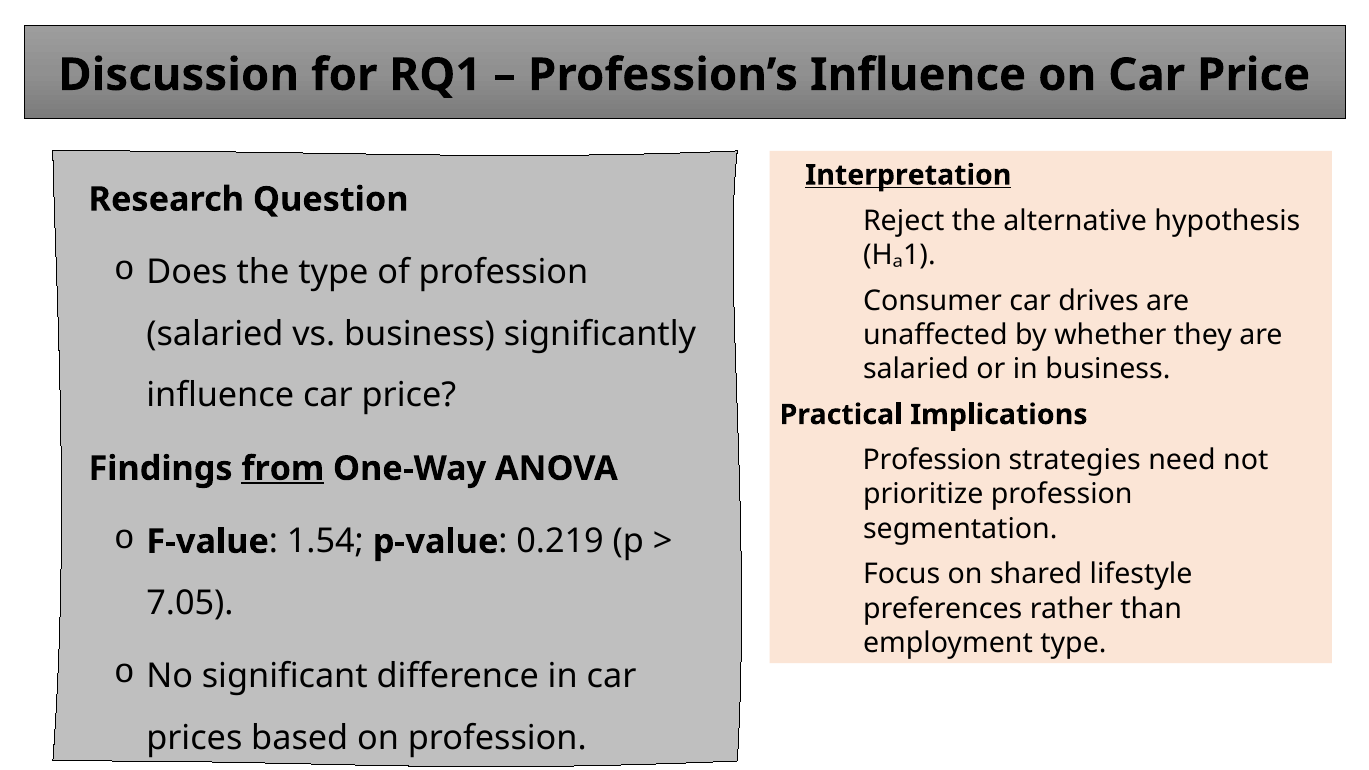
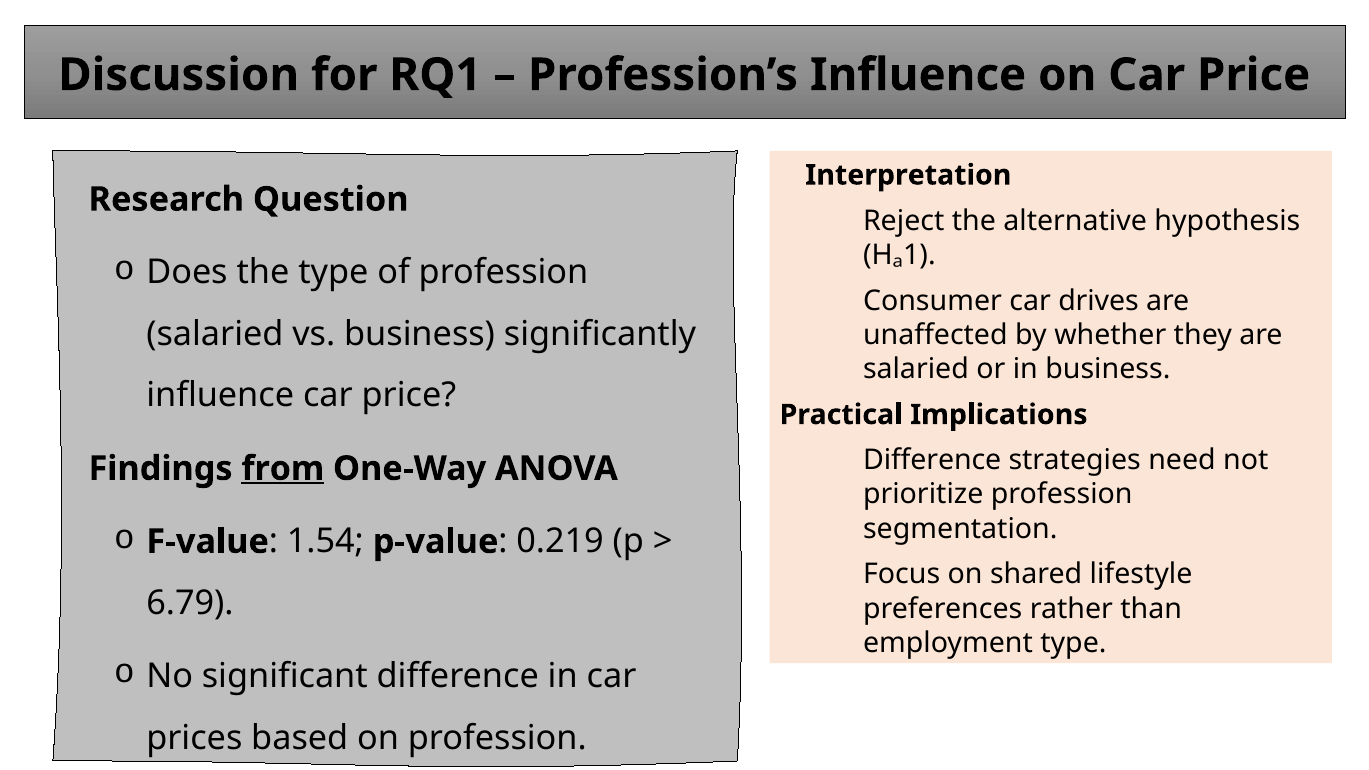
Interpretation underline: present -> none (908, 175)
Profession: Profession -> Difference (932, 460)
7.05: 7.05 -> 6.79 (190, 603)
